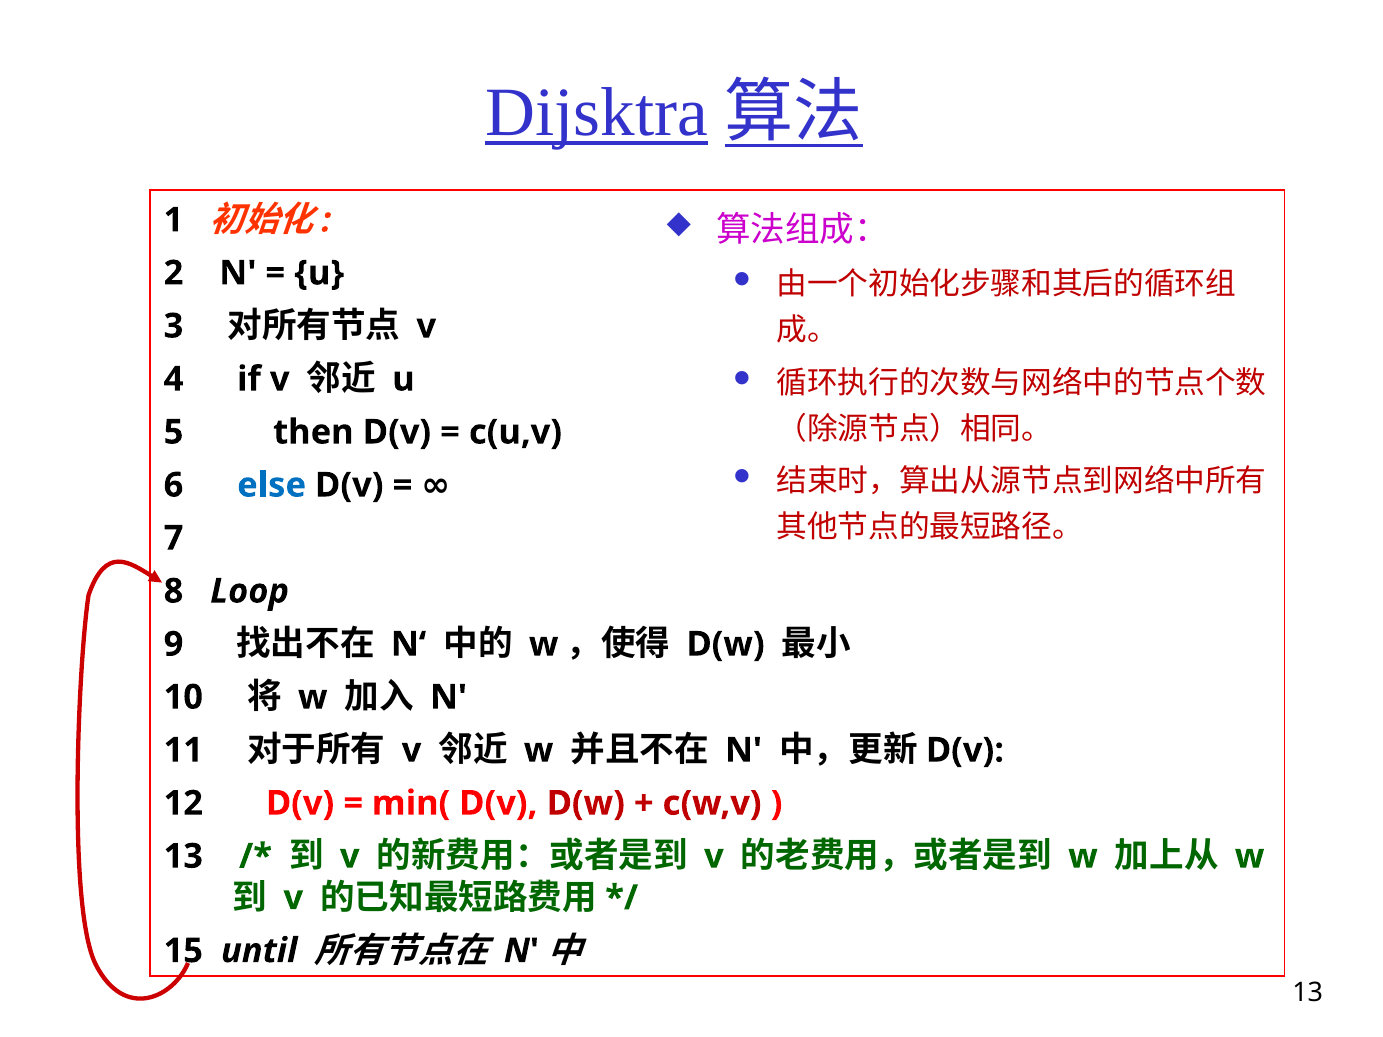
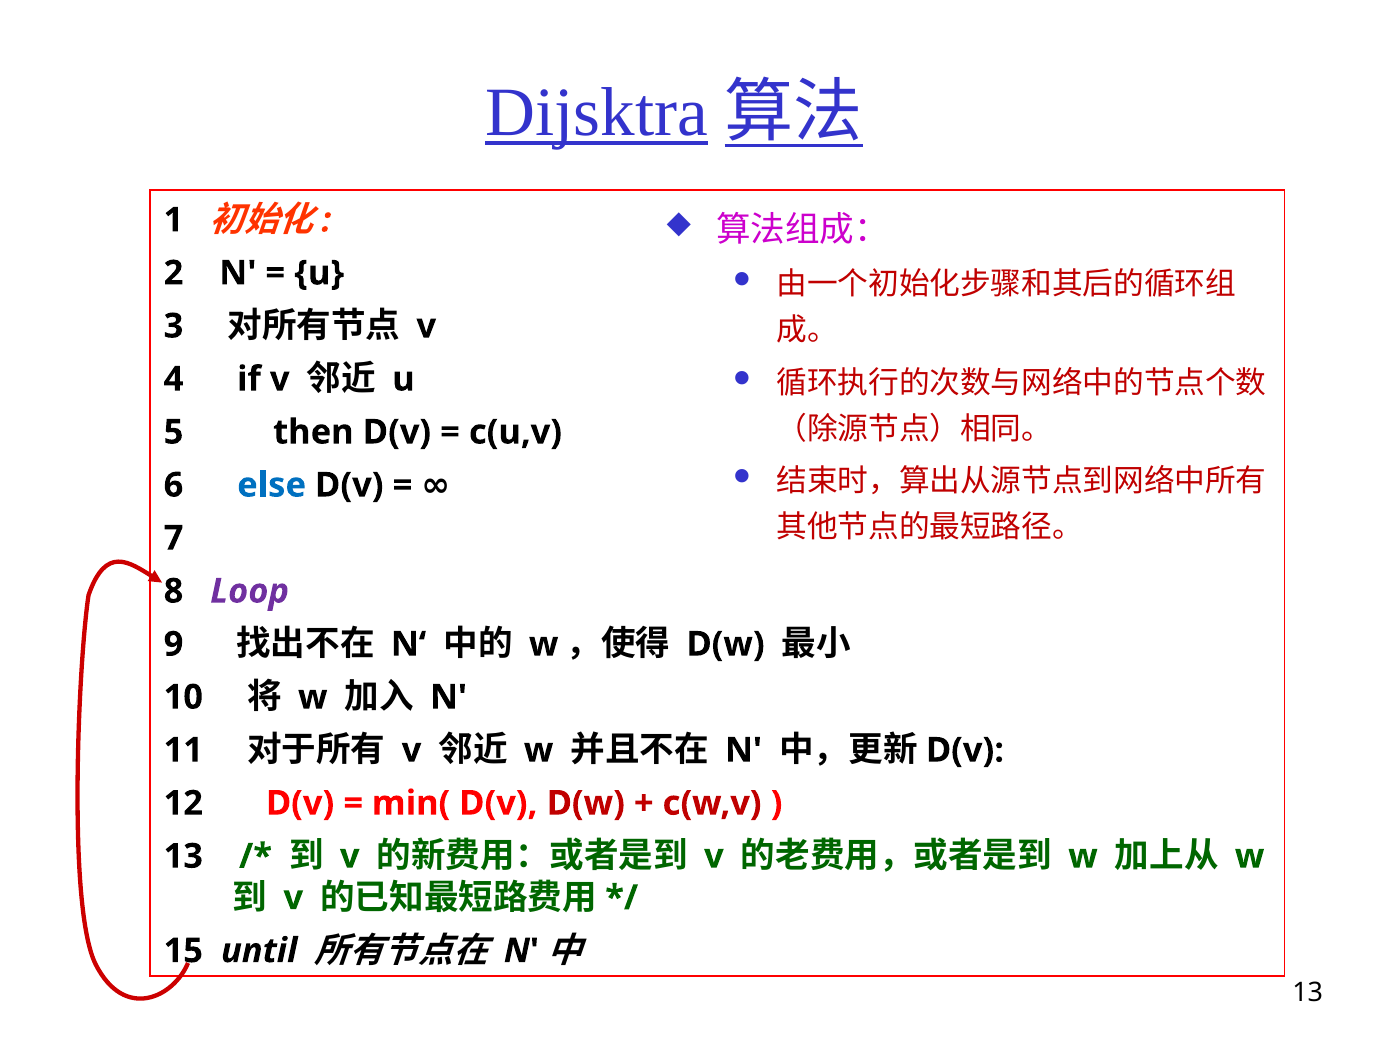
Loop colour: black -> purple (250, 591)
